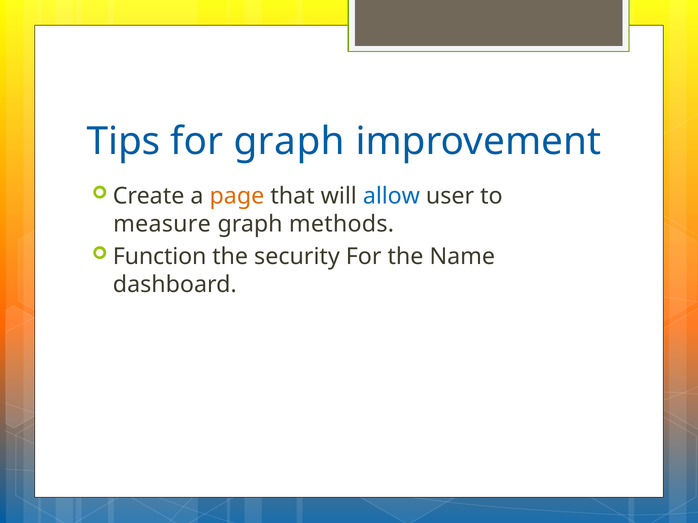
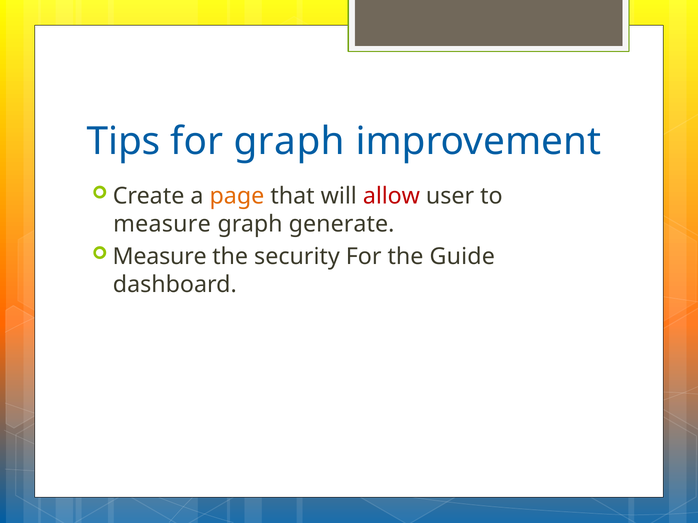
allow colour: blue -> red (391, 196)
methods: methods -> generate (342, 224)
Function: Function -> Measure (160, 257)
Name: Name -> Guide (462, 257)
